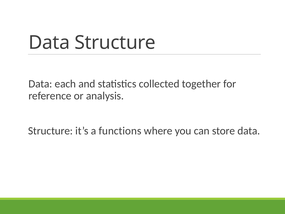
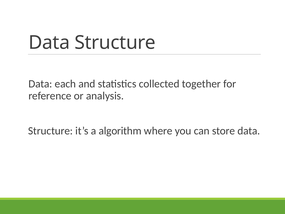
functions: functions -> algorithm (120, 131)
